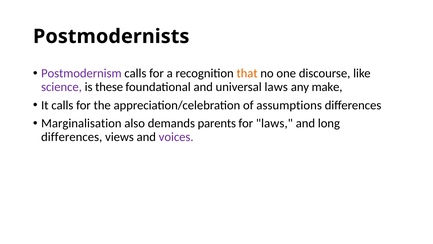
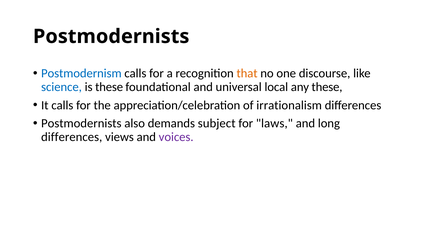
Postmodernism colour: purple -> blue (81, 73)
science colour: purple -> blue (62, 87)
universal laws: laws -> local (276, 87)
any make: make -> these (327, 87)
assumptions: assumptions -> irrationalism (289, 105)
Marginalisation: Marginalisation -> Postmodernists (81, 123)
parents: parents -> subject (217, 123)
